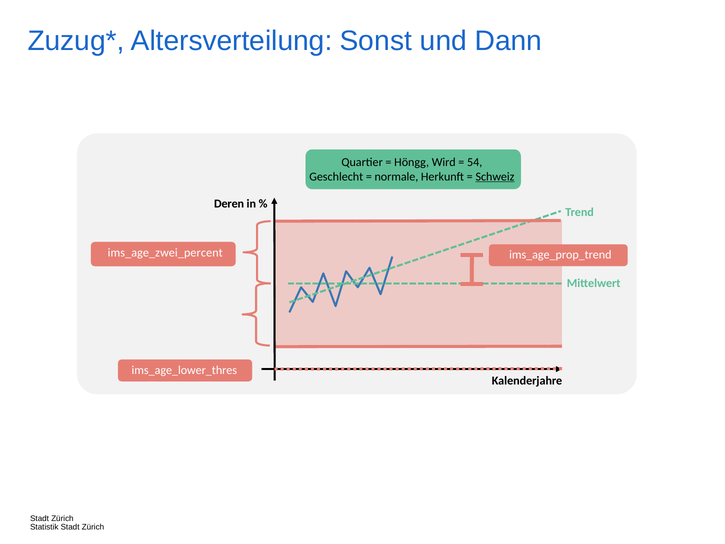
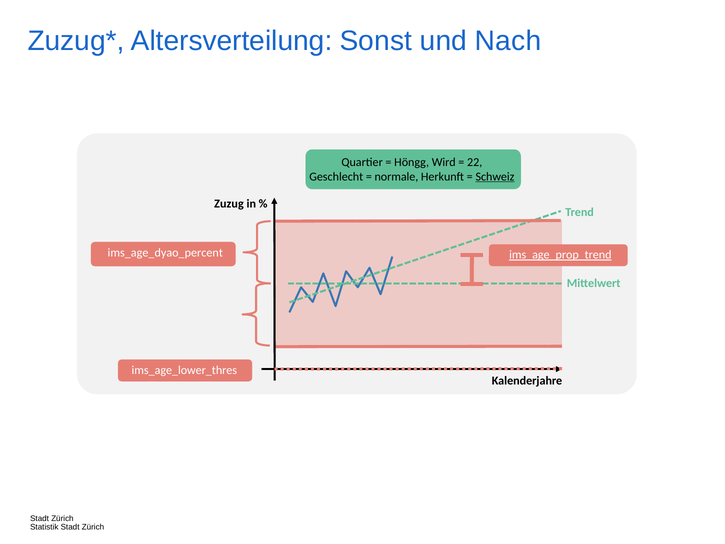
Dann: Dann -> Nach (508, 41)
54: 54 -> 22 (475, 162)
Deren: Deren -> Zuzug (229, 204)
ims_age_zwei_percent: ims_age_zwei_percent -> ims_age_dyao_percent (165, 253)
ims_age_prop_trend underline: none -> present (560, 255)
